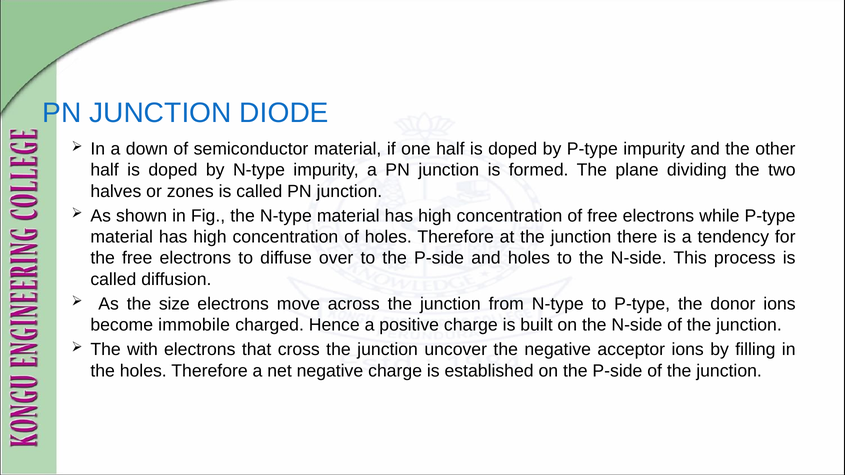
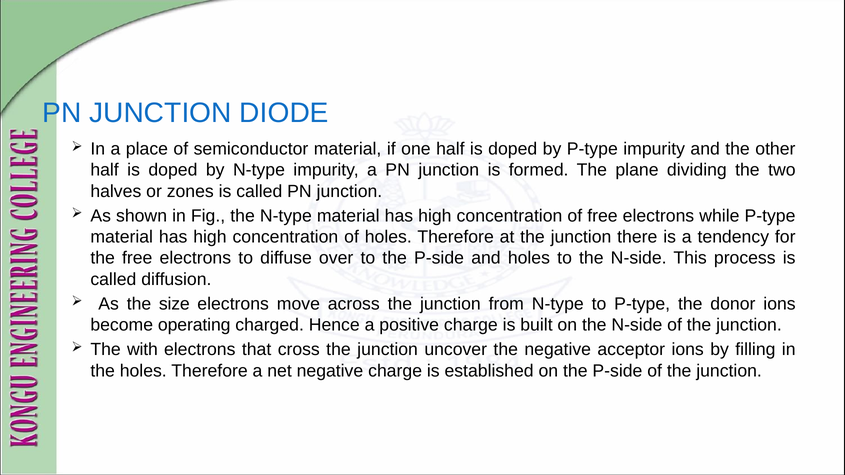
down: down -> place (147, 149)
immobile: immobile -> operating (194, 325)
